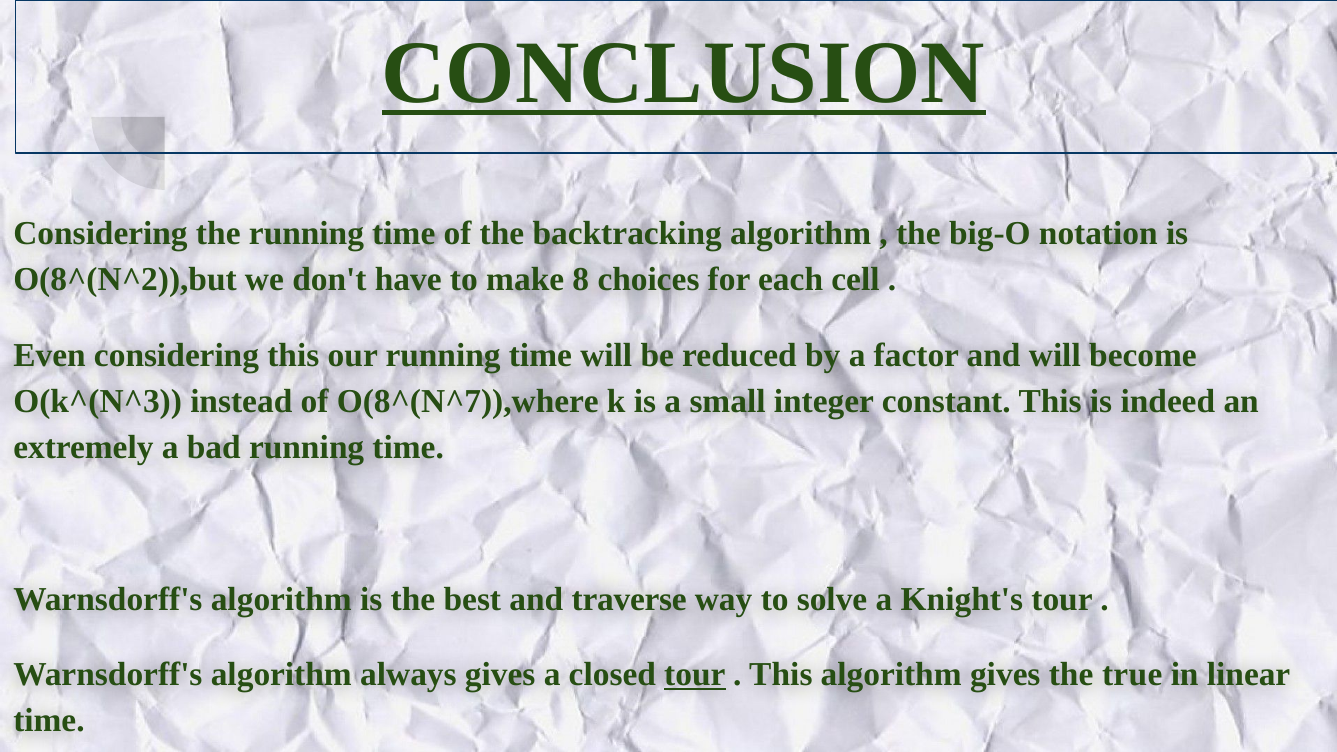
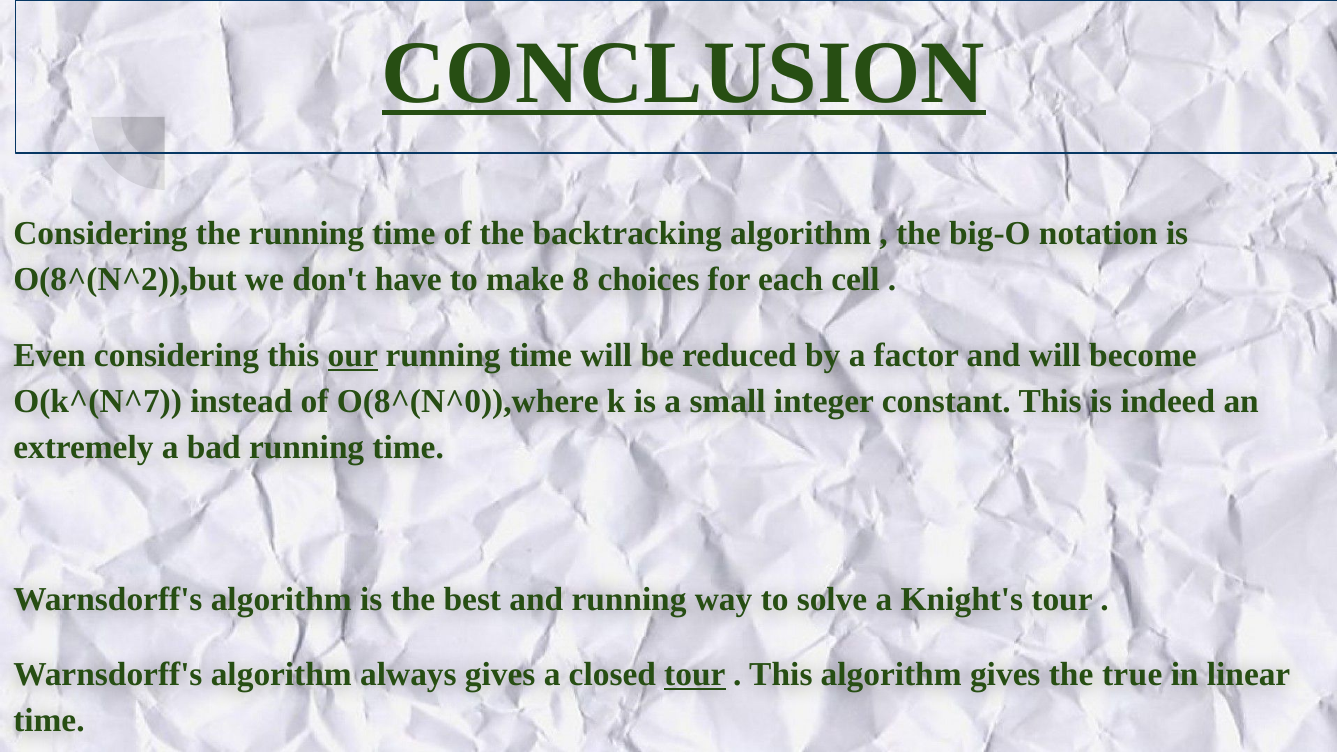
our underline: none -> present (353, 355)
O(k^(N^3: O(k^(N^3 -> O(k^(N^7 (98, 401)
O(8^(N^7)),where: O(8^(N^7)),where -> O(8^(N^0)),where (468, 401)
and traverse: traverse -> running (629, 599)
